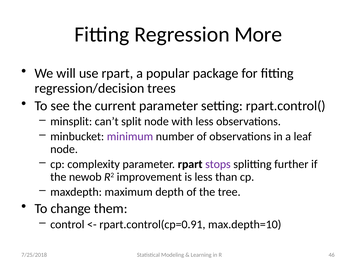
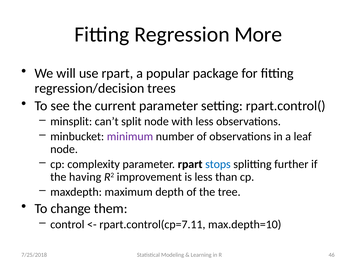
stops colour: purple -> blue (218, 164)
newob: newob -> having (85, 177)
rpart.control(cp=0.91: rpart.control(cp=0.91 -> rpart.control(cp=7.11 (152, 224)
